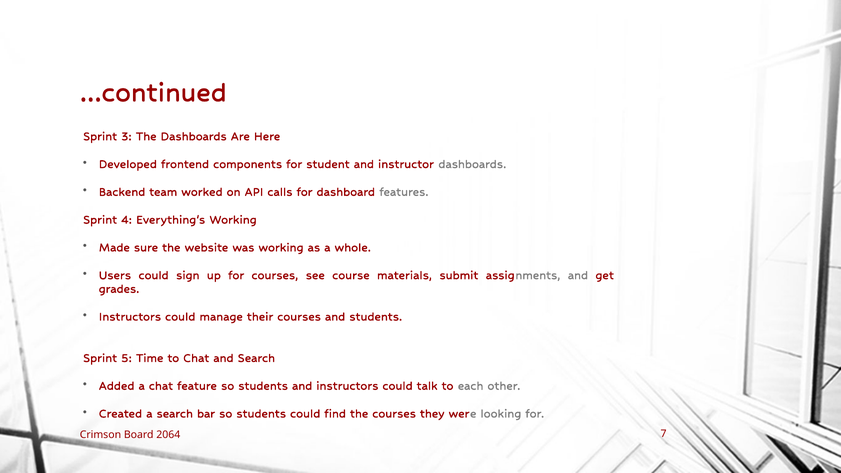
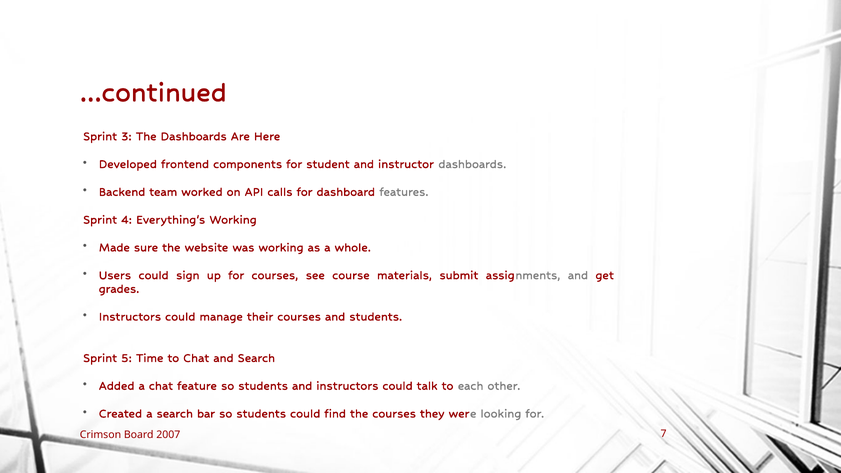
2064: 2064 -> 2007 (168, 435)
